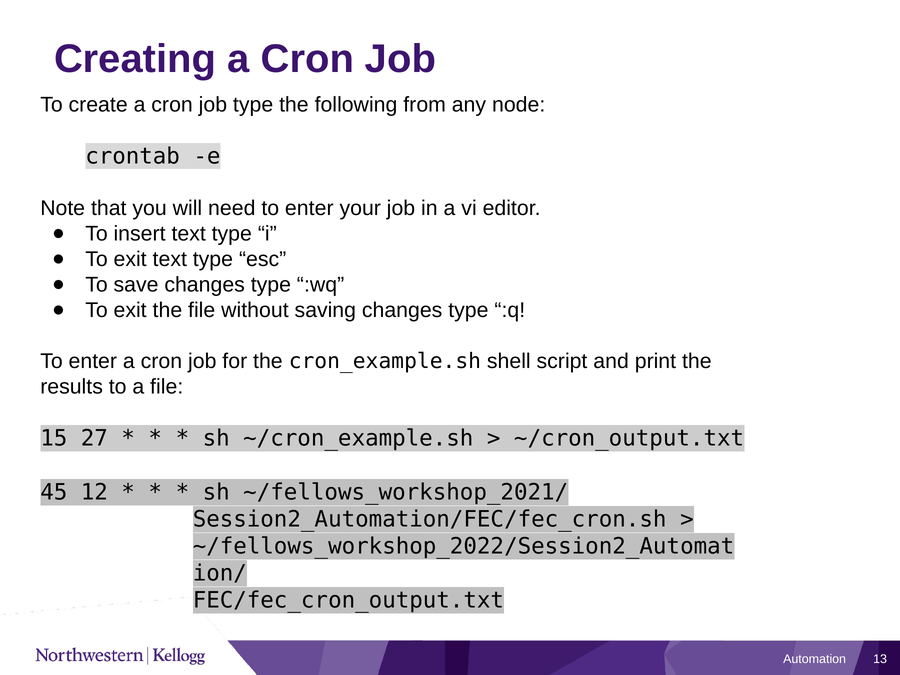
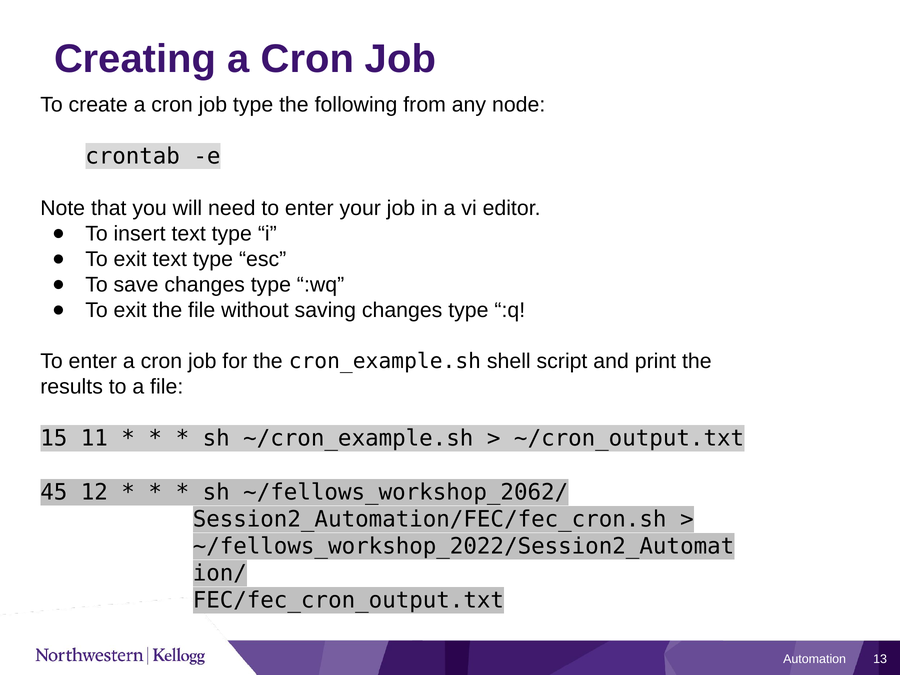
27: 27 -> 11 (94, 439)
~/fellows_workshop_2021/: ~/fellows_workshop_2021/ -> ~/fellows_workshop_2062/ (406, 493)
